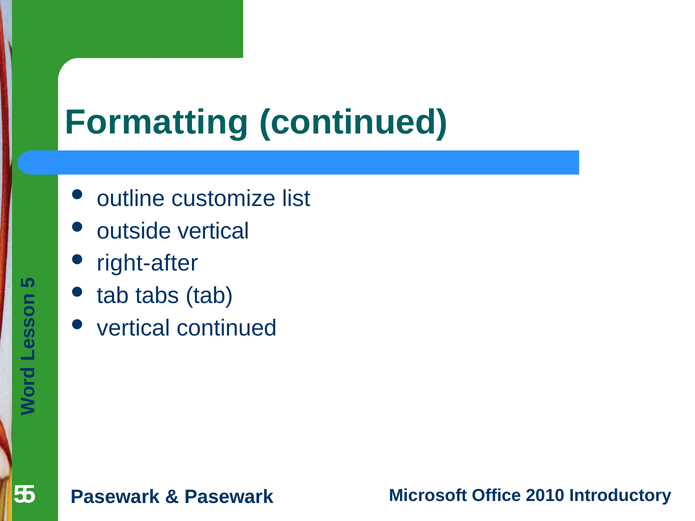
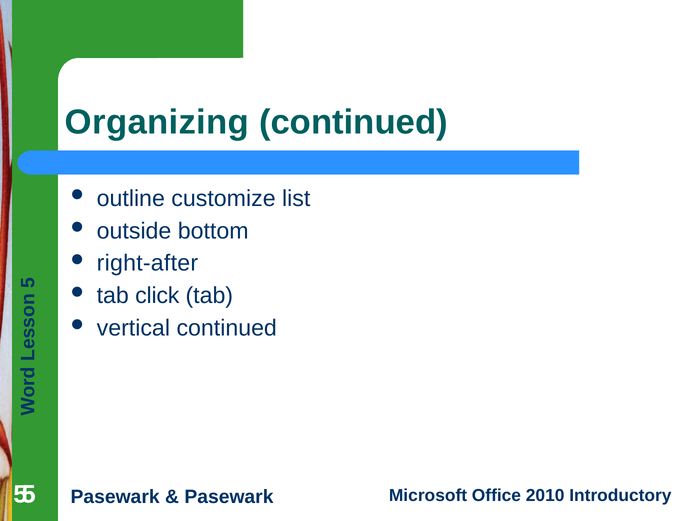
Formatting: Formatting -> Organizing (157, 122)
outside vertical: vertical -> bottom (213, 231)
tabs: tabs -> click (157, 296)
